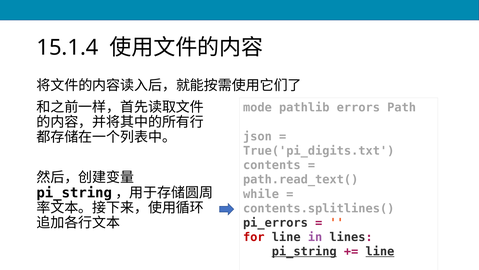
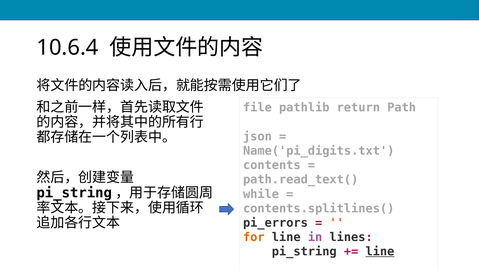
15.1.4: 15.1.4 -> 10.6.4 (67, 47)
mode: mode -> file (257, 107)
errors: errors -> return (358, 107)
True('pi_digits.txt: True('pi_digits.txt -> Name('pi_digits.txt (319, 151)
for colour: red -> orange (254, 237)
pi_string underline: present -> none (304, 251)
